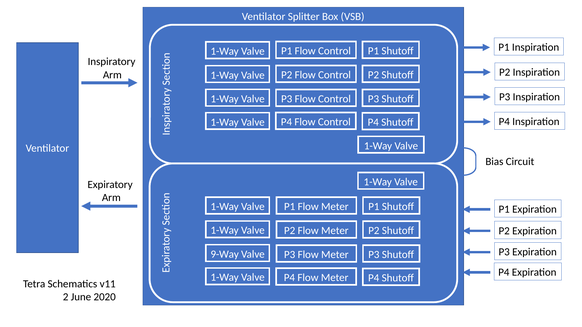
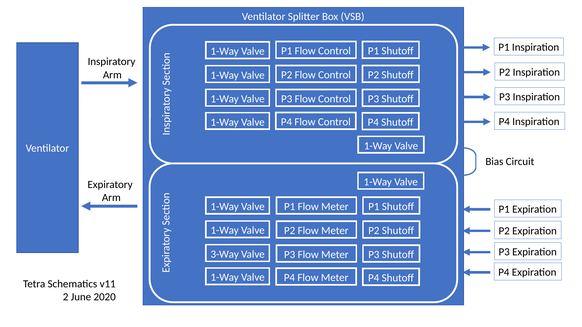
9-Way: 9-Way -> 3-Way (225, 254)
